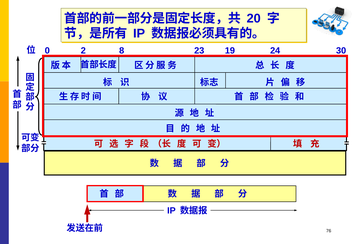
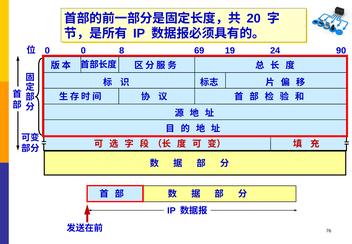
0 2: 2 -> 0 (83, 51)
23: 23 -> 69 (199, 51)
30: 30 -> 90 (341, 51)
